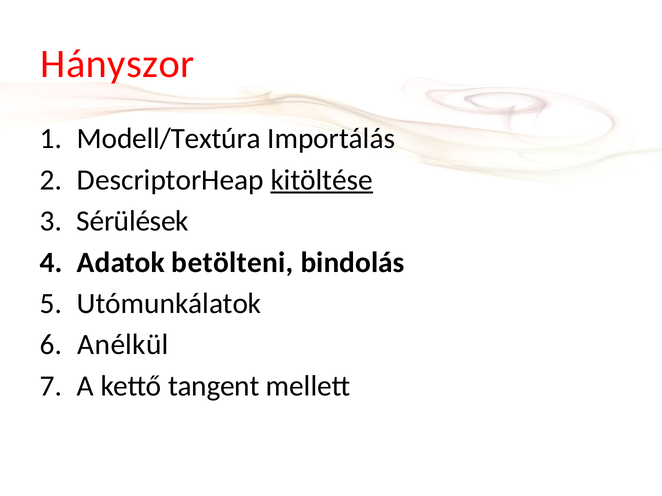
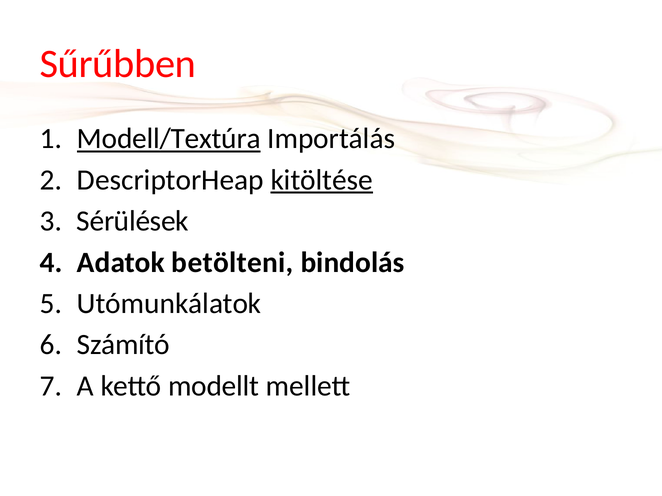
Hányszor: Hányszor -> Sűrűbben (118, 64)
Modell/Textúra underline: none -> present (169, 139)
Anélkül: Anélkül -> Számító (123, 345)
tangent: tangent -> modellt (214, 386)
